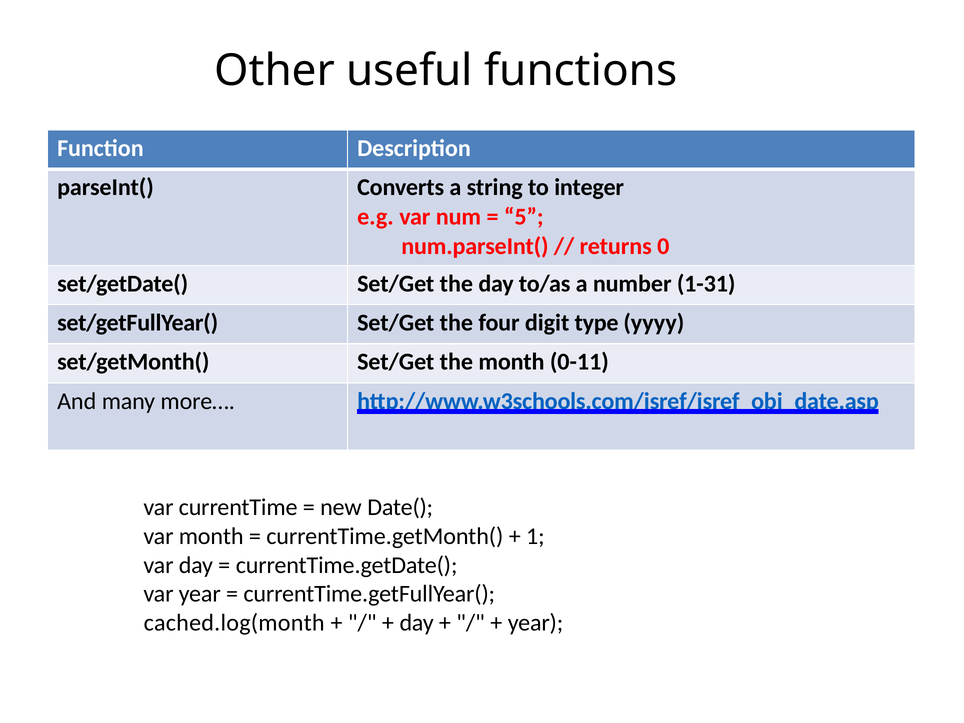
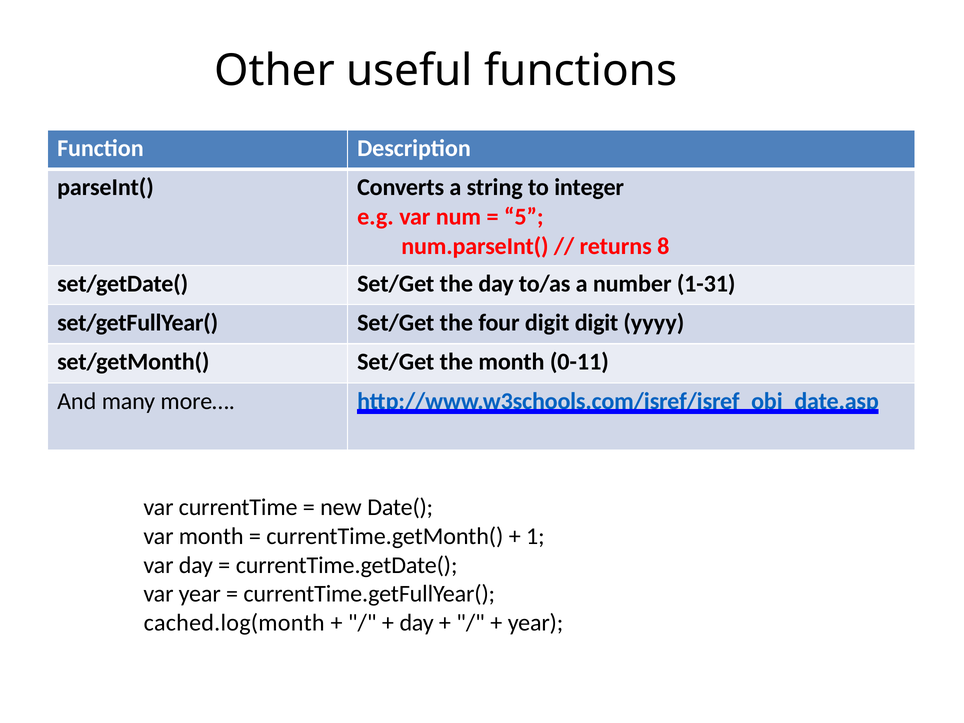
0: 0 -> 8 (663, 246)
digit type: type -> digit (597, 323)
